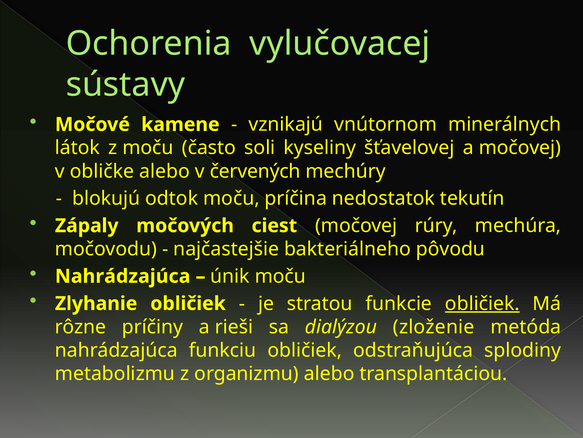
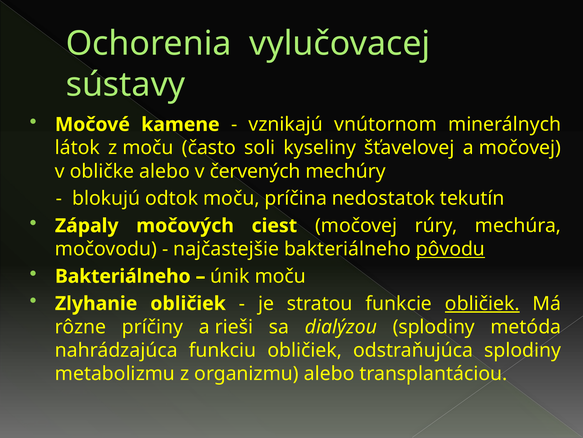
pôvodu underline: none -> present (450, 249)
Nahrádzajúca: Nahrádzajúca -> Bakteriálneho (123, 276)
dialýzou zloženie: zloženie -> splodiny (434, 326)
